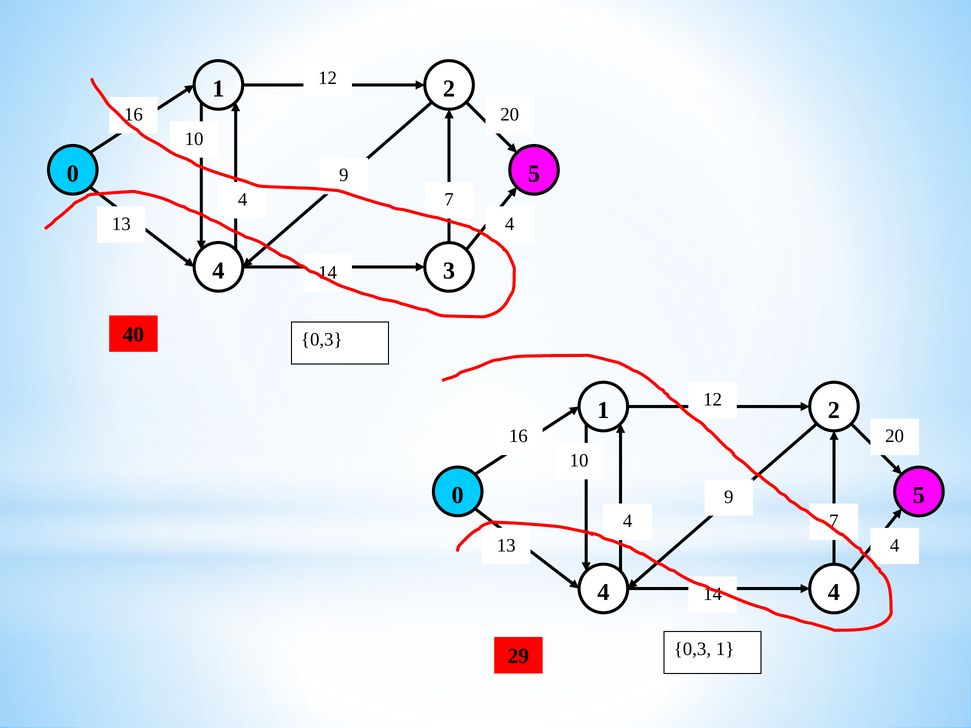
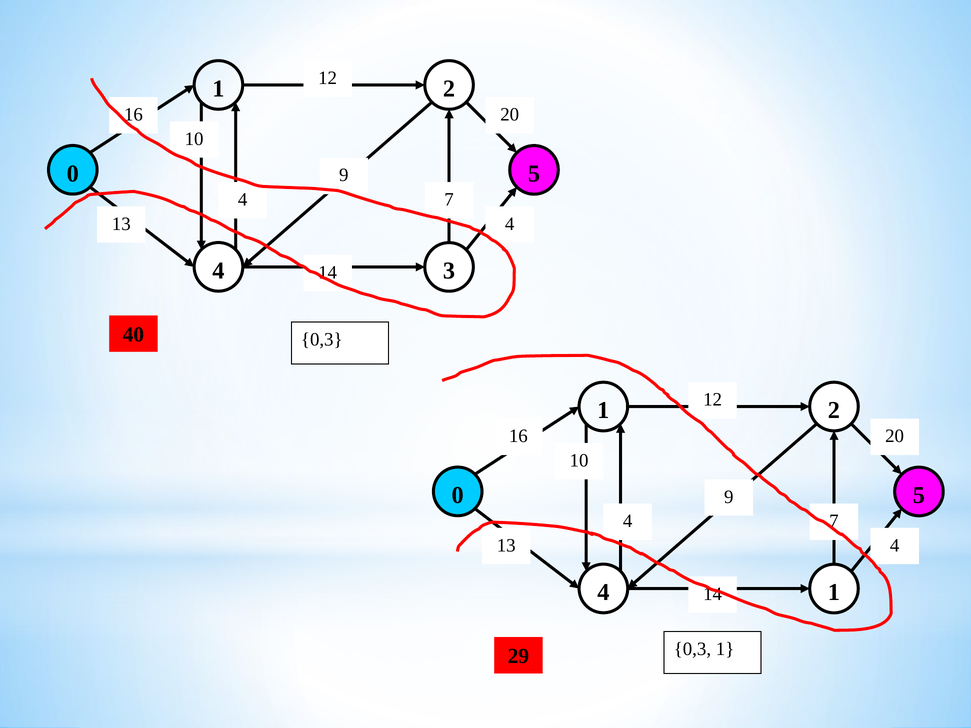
4 4: 4 -> 1 (834, 593)
